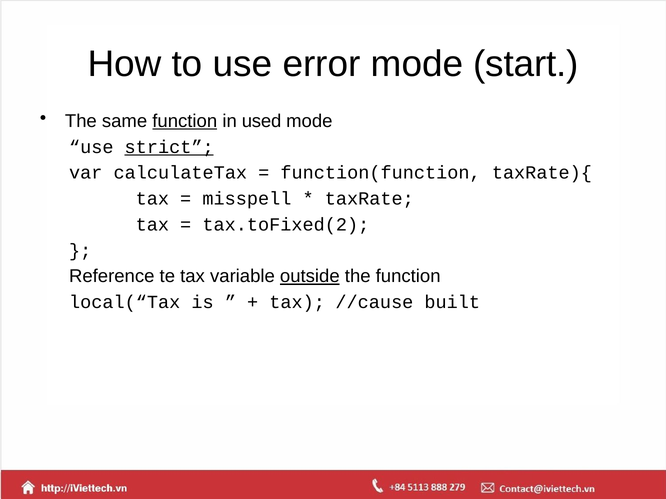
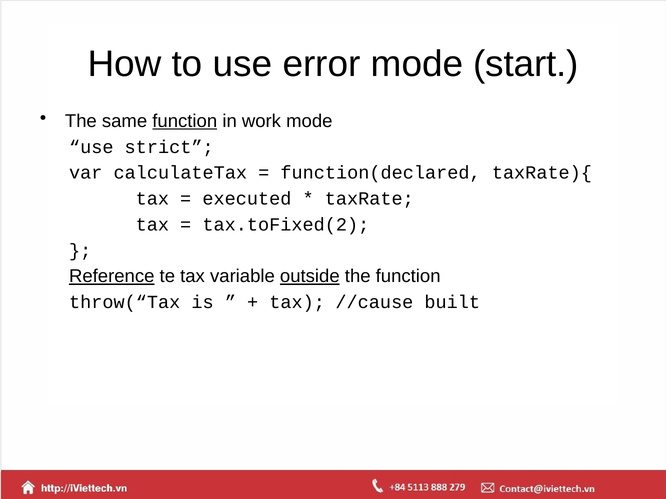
used: used -> work (261, 121)
strict underline: present -> none (169, 147)
function(function: function(function -> function(declared (381, 173)
misspell: misspell -> executed (247, 199)
Reference underline: none -> present (112, 277)
local(“Tax: local(“Tax -> throw(“Tax (125, 303)
